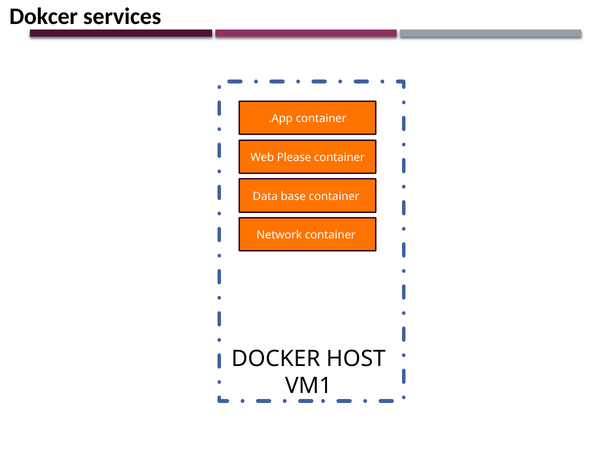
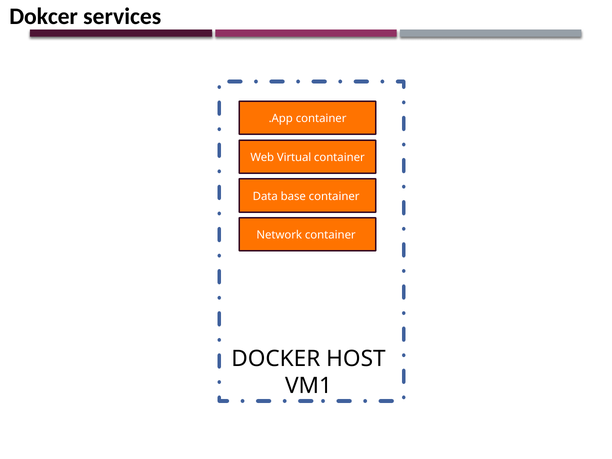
Please: Please -> Virtual (294, 157)
